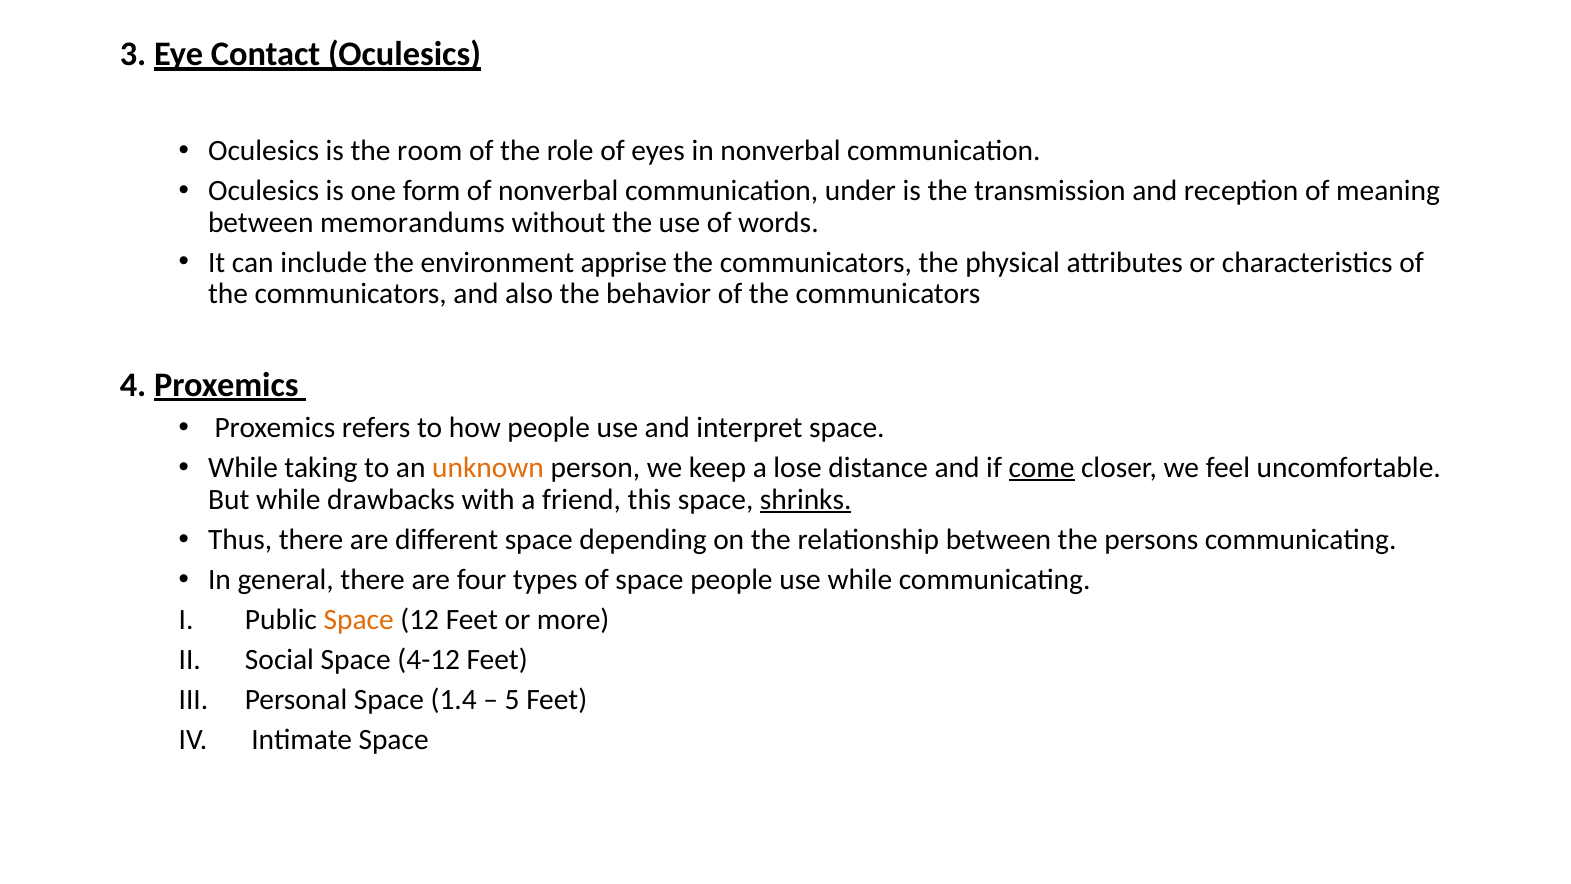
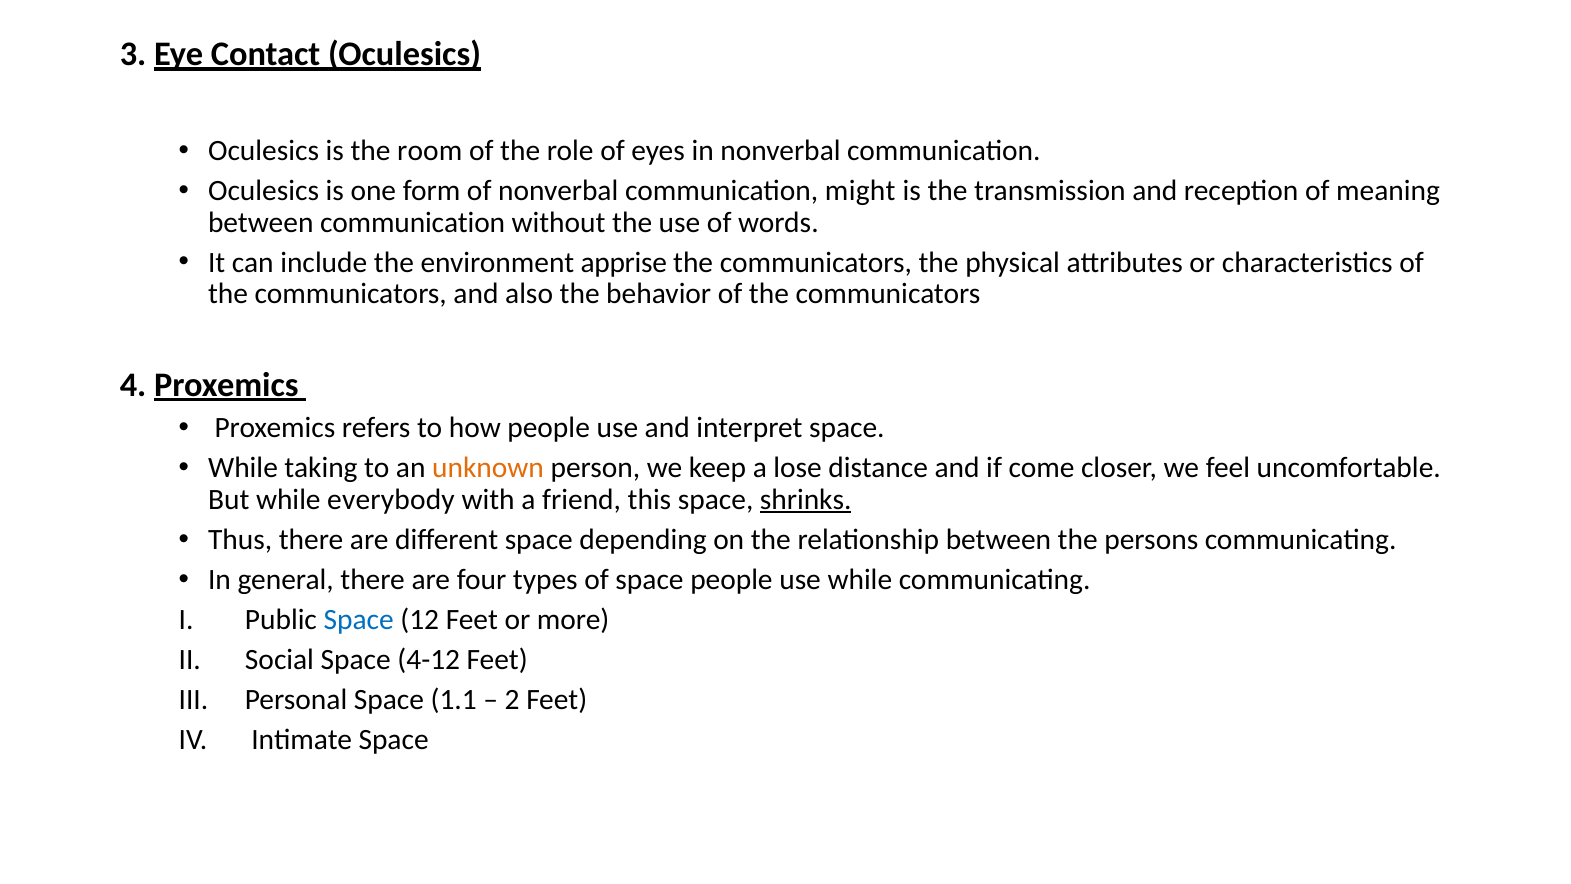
under: under -> might (860, 190)
between memorandums: memorandums -> communication (413, 222)
come underline: present -> none (1042, 467)
drawbacks: drawbacks -> everybody (391, 499)
Space colour: orange -> blue (359, 619)
1.4: 1.4 -> 1.1 (454, 699)
5: 5 -> 2 (512, 699)
